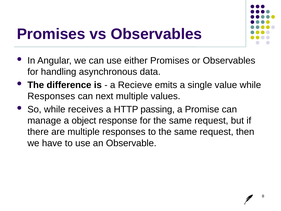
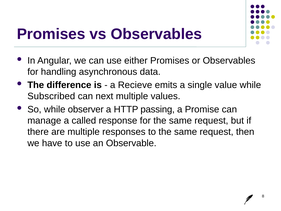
Responses: Responses -> Subscribed (51, 96)
receives: receives -> observer (86, 109)
object: object -> called (84, 120)
